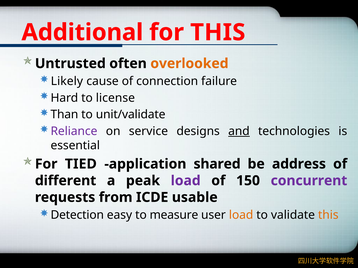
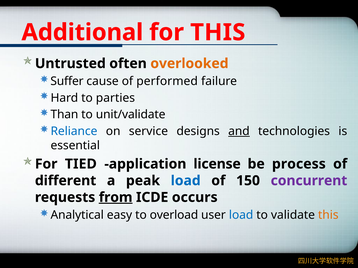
Likely: Likely -> Suffer (67, 81)
connection: connection -> performed (167, 81)
license: license -> parties (115, 98)
Reliance colour: purple -> blue (74, 131)
shared: shared -> license (217, 164)
address: address -> process (299, 164)
load colour: purple -> blue (186, 181)
from underline: none -> present (116, 198)
usable: usable -> occurs (195, 198)
Detection: Detection -> Analytical (77, 215)
measure: measure -> overload (174, 215)
load colour: orange -> blue (241, 215)
